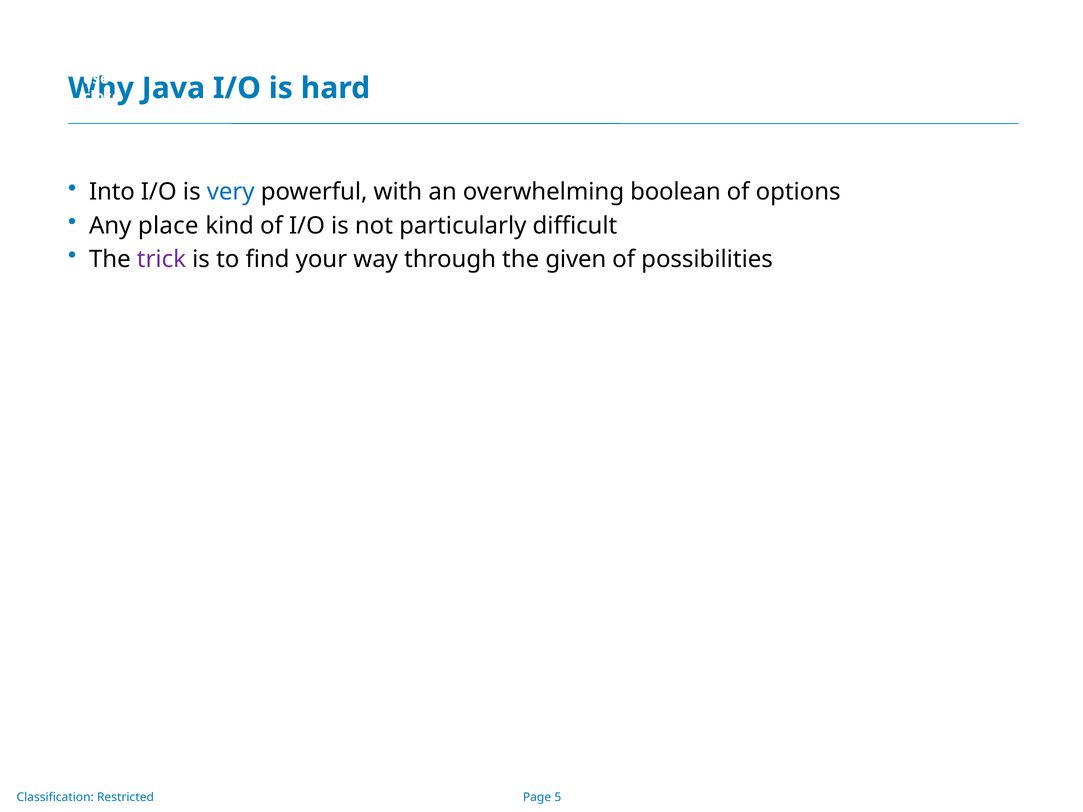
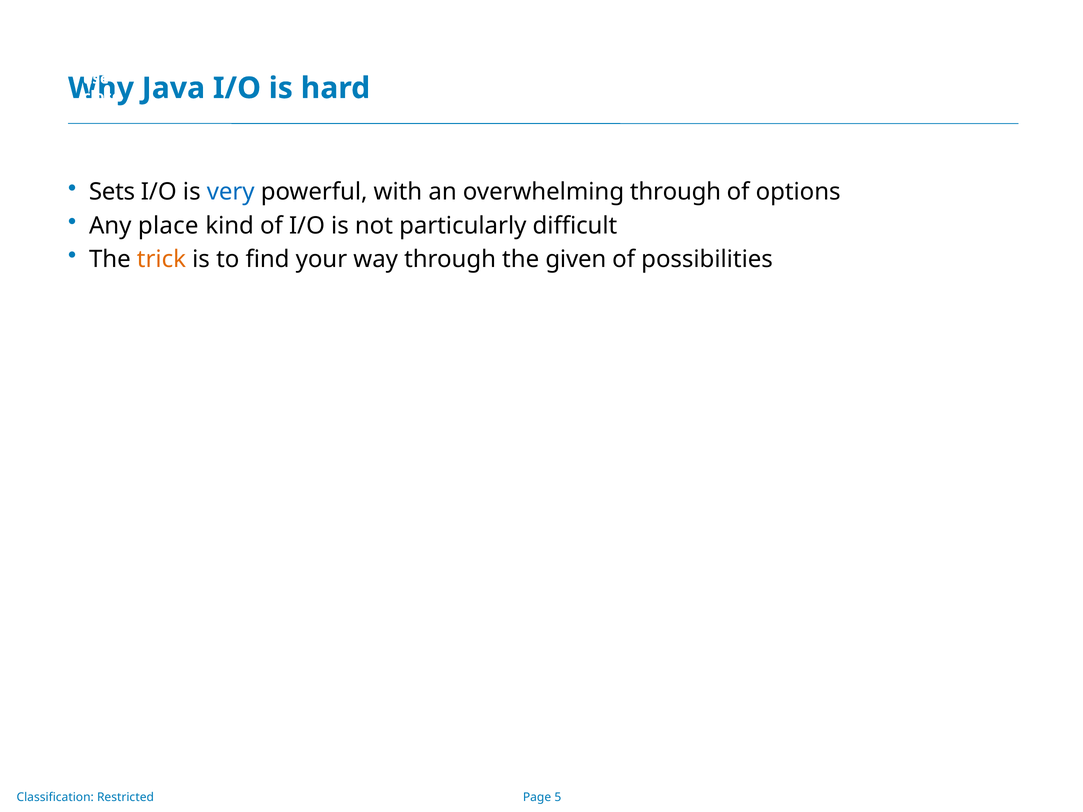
Into: Into -> Sets (112, 192)
overwhelming boolean: boolean -> through (676, 192)
trick colour: purple -> orange (161, 259)
